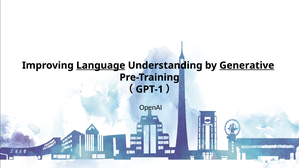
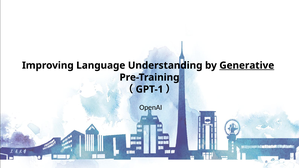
Language underline: present -> none (101, 65)
